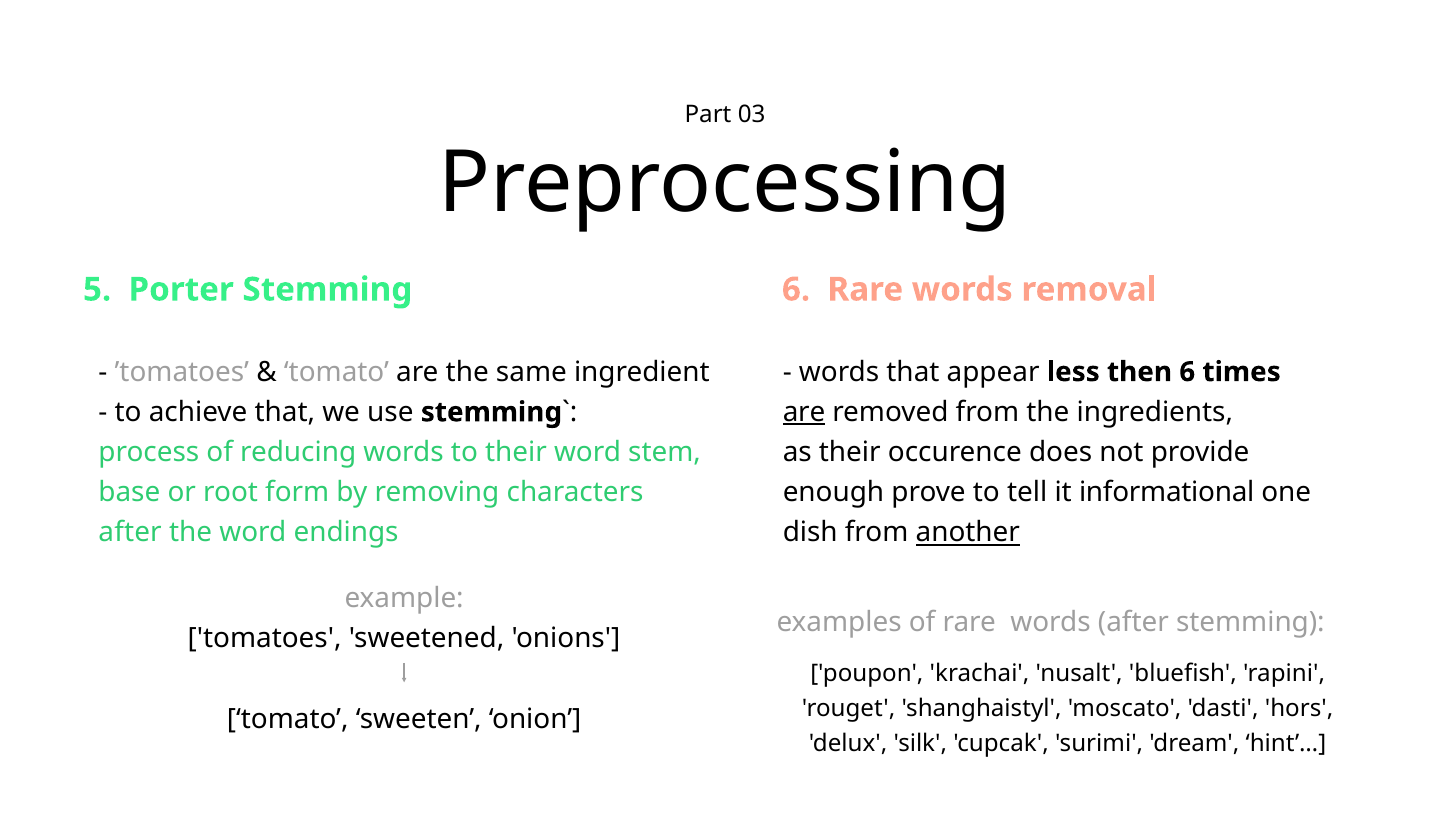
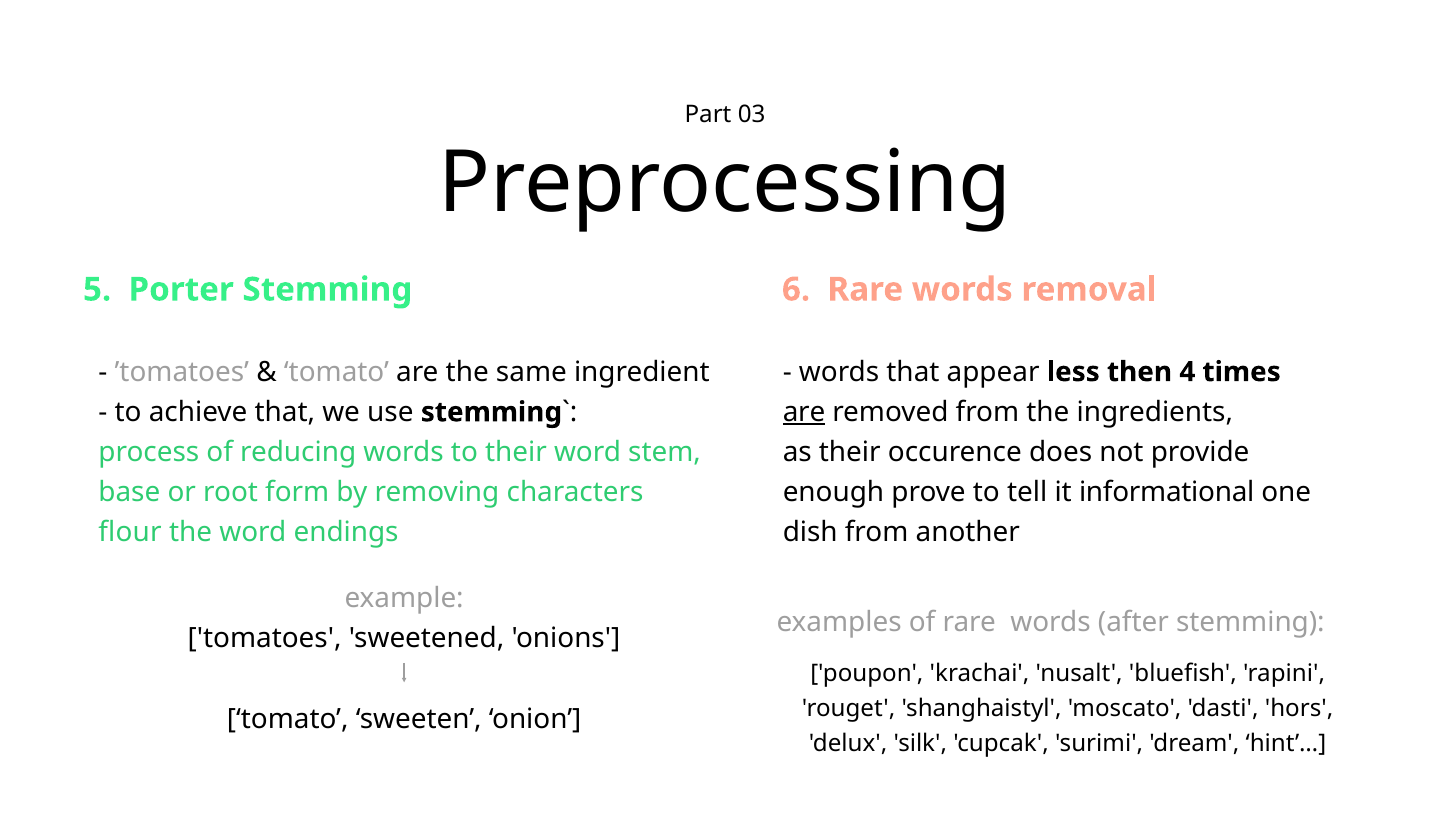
then 6: 6 -> 4 (1187, 372)
after: after -> flour (130, 533)
another underline: present -> none (968, 533)
